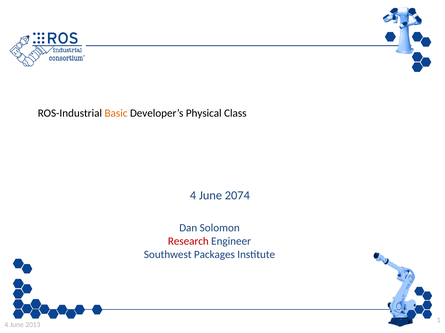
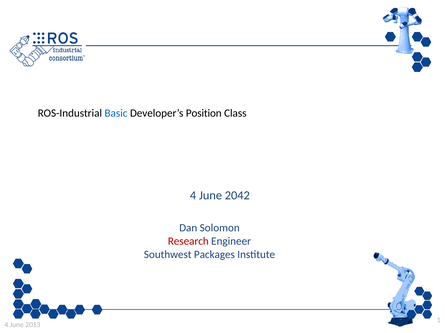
Basic colour: orange -> blue (116, 113)
Physical: Physical -> Position (204, 113)
2074: 2074 -> 2042 (237, 196)
